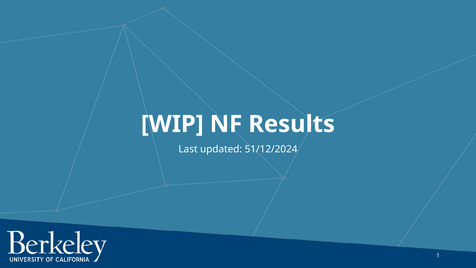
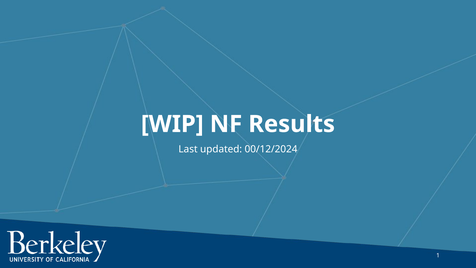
51/12/2024: 51/12/2024 -> 00/12/2024 (271, 149)
